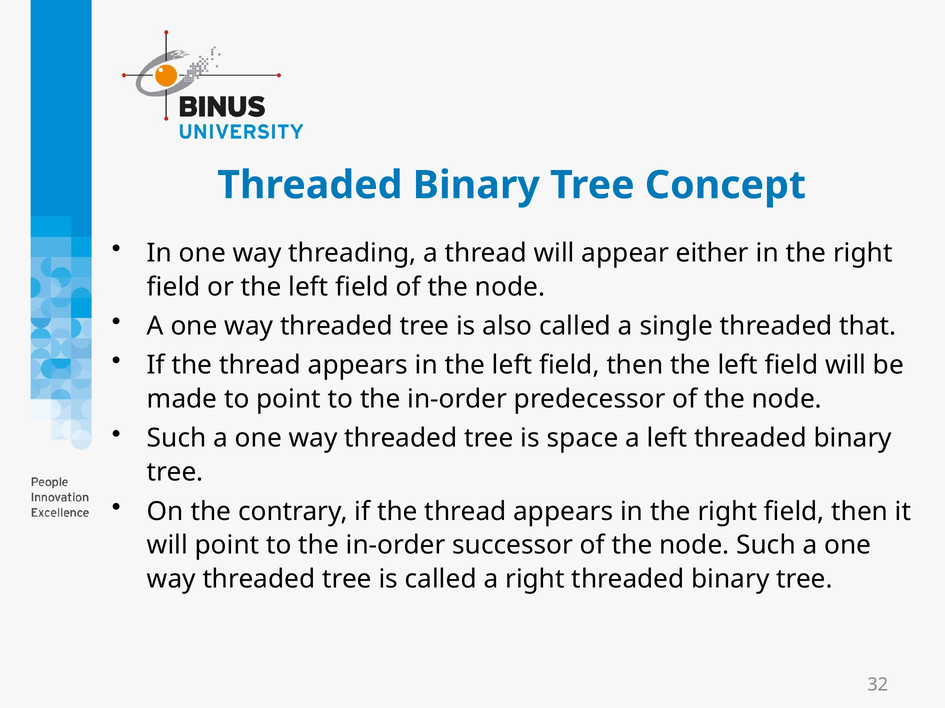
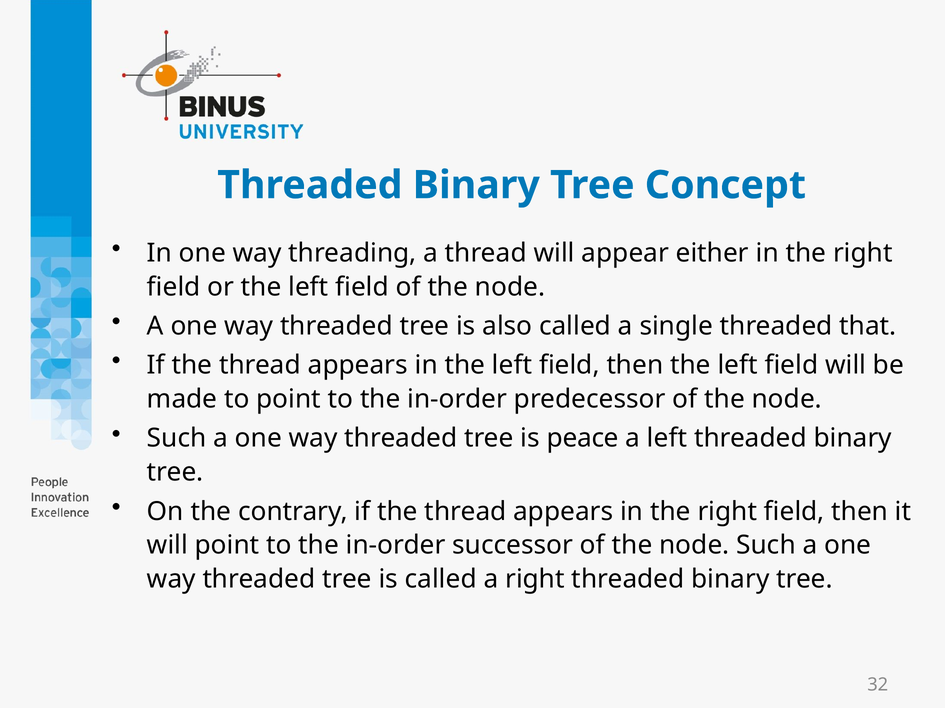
space: space -> peace (583, 439)
